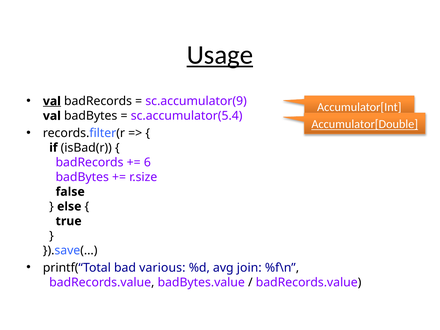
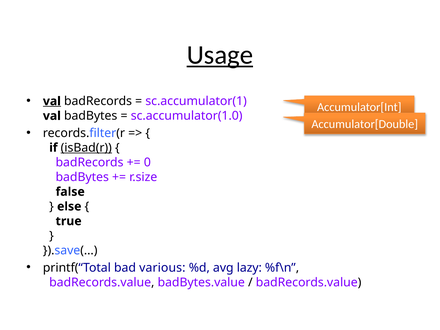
sc.accumulator(9: sc.accumulator(9 -> sc.accumulator(1 (196, 101)
sc.accumulator(5.4: sc.accumulator(5.4 -> sc.accumulator(1.0 (187, 116)
Accumulator[Double underline: present -> none (365, 124)
isBad(r underline: none -> present (86, 148)
6: 6 -> 0 (147, 162)
join: join -> lazy (249, 268)
